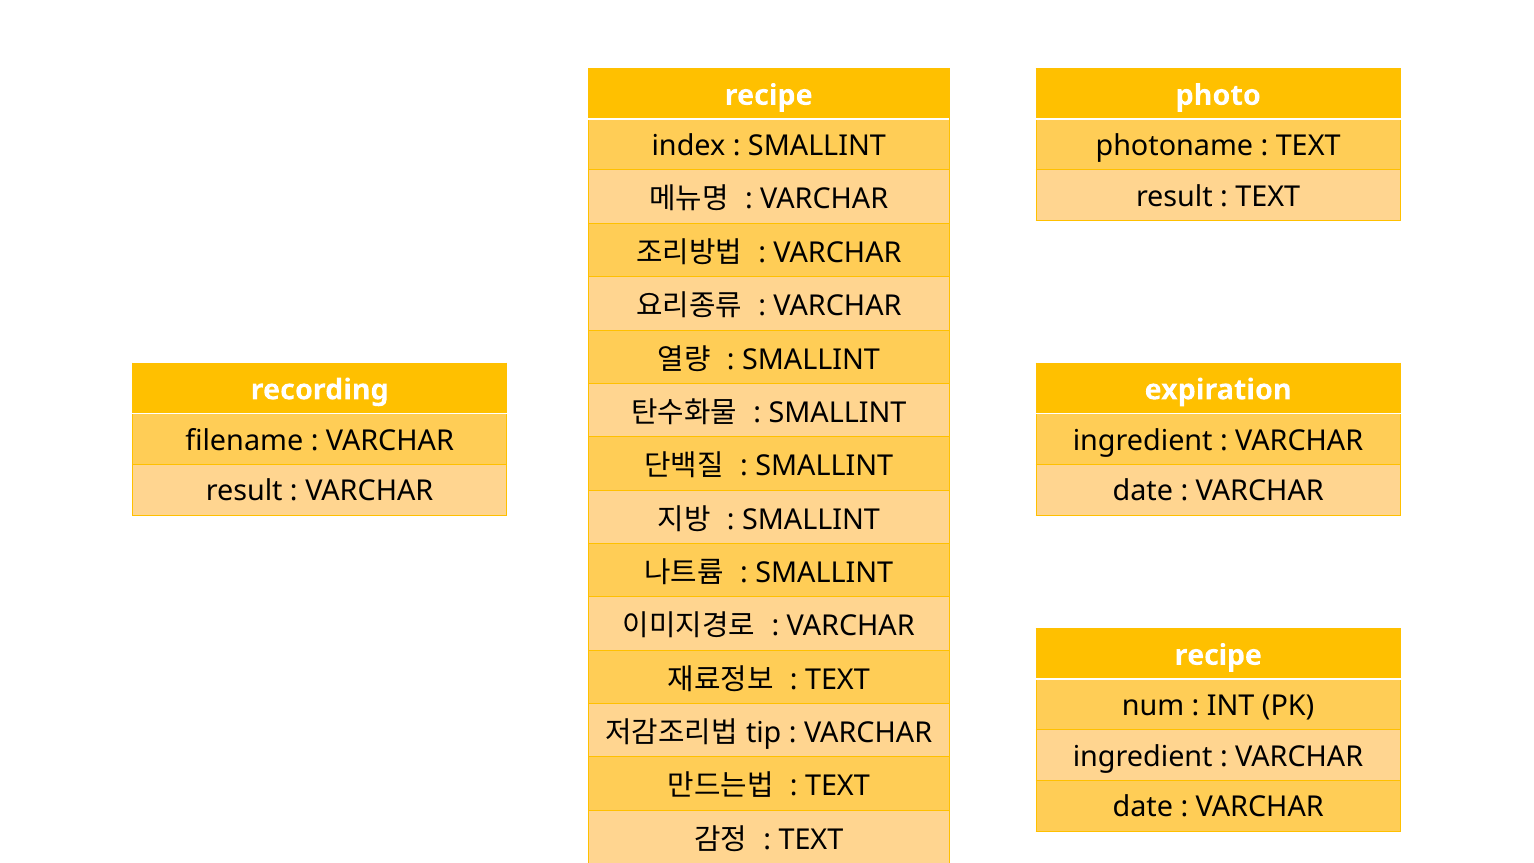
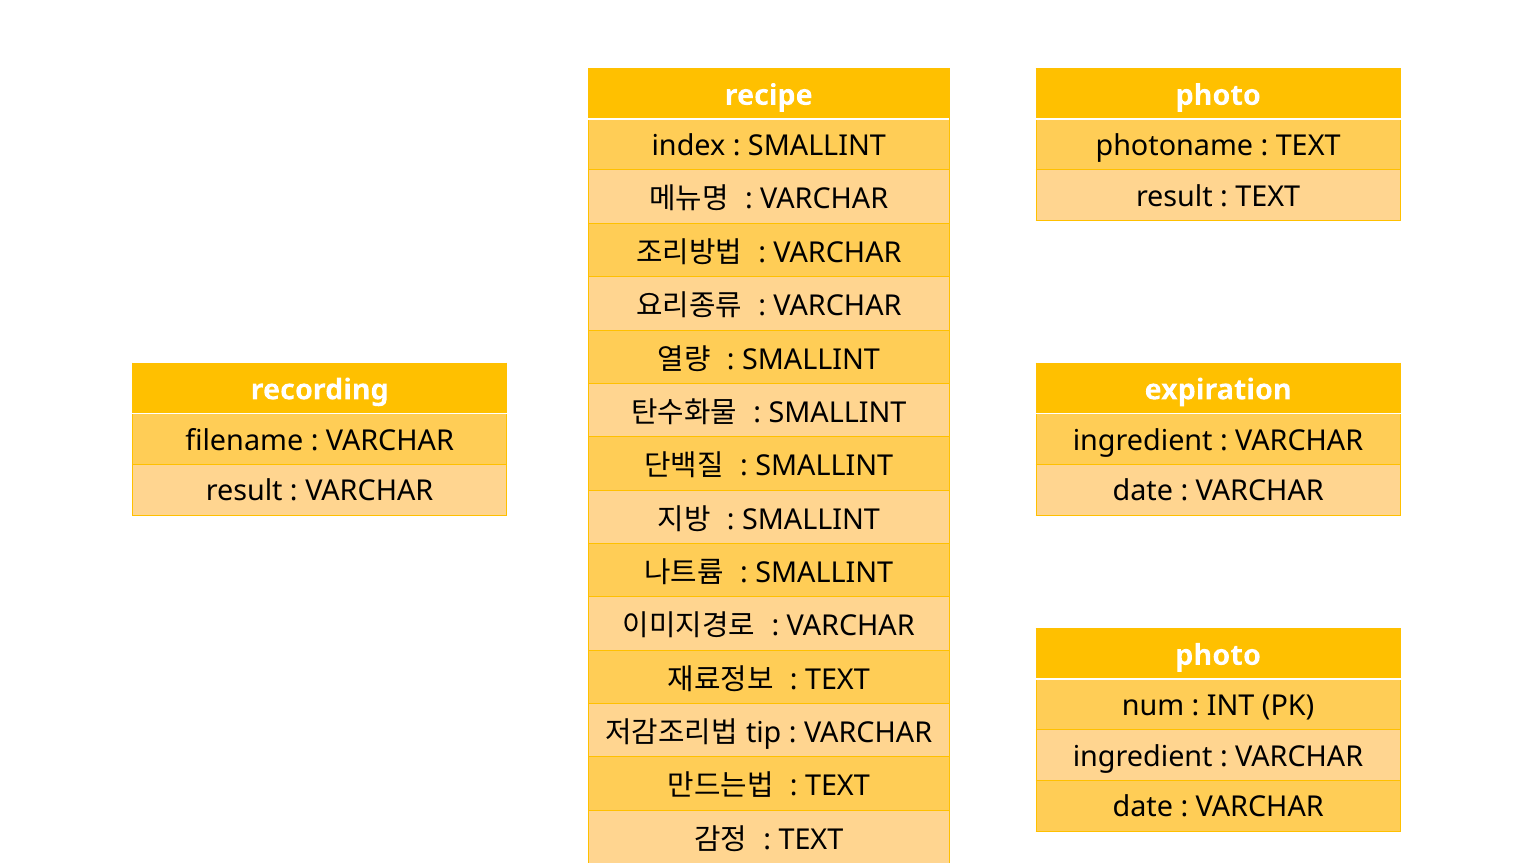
recipe: recipe -> photo (1218, 655)
